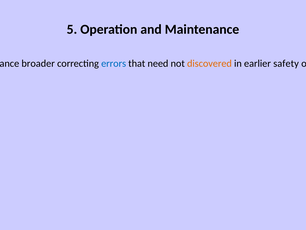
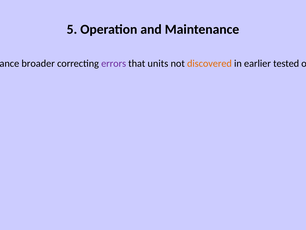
errors colour: blue -> purple (114, 63)
that need: need -> units (158, 63)
safety: safety -> tested (286, 63)
